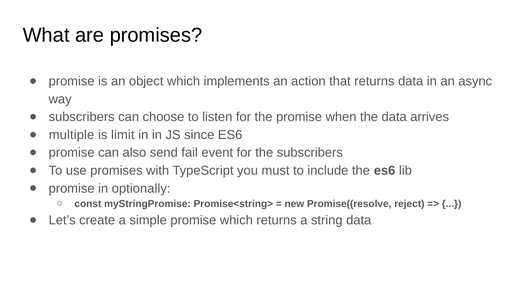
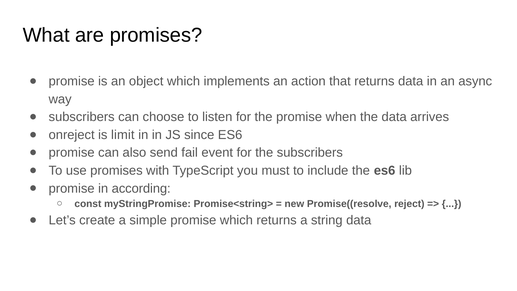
multiple: multiple -> onreject (72, 135)
optionally: optionally -> according (141, 188)
